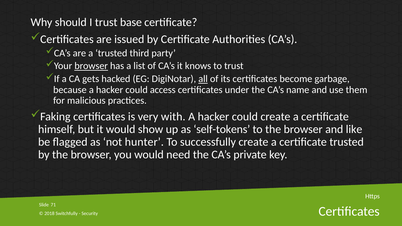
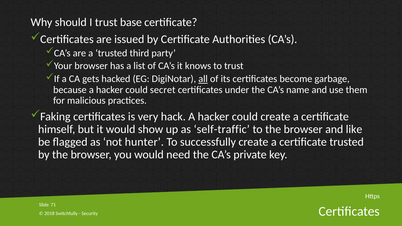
browser underline: present -> none (91, 66)
access: access -> secret (163, 90)
with: with -> hack (173, 117)
self-tokens: self-tokens -> self-traffic (222, 129)
